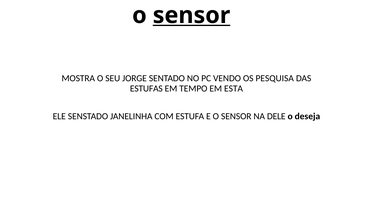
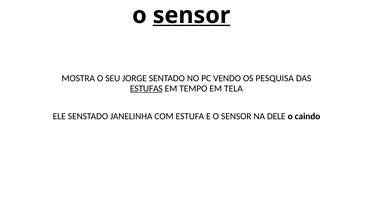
ESTUFAS underline: none -> present (146, 88)
ESTA: ESTA -> TELA (233, 88)
deseja: deseja -> caindo (307, 116)
